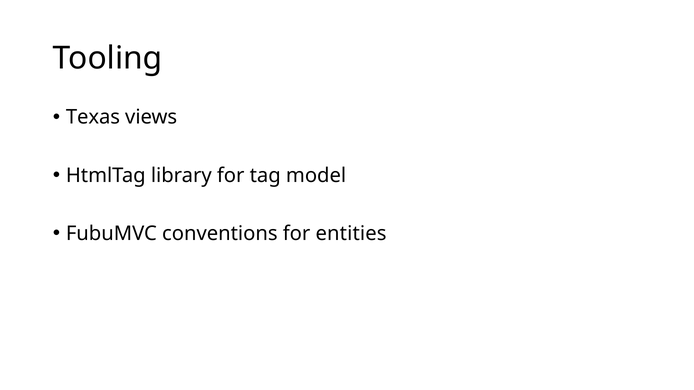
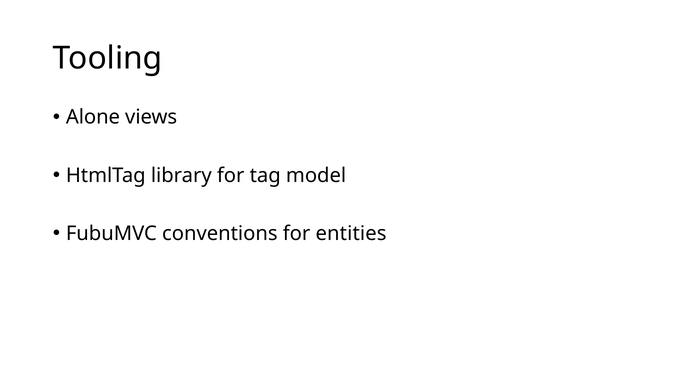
Texas: Texas -> Alone (93, 117)
